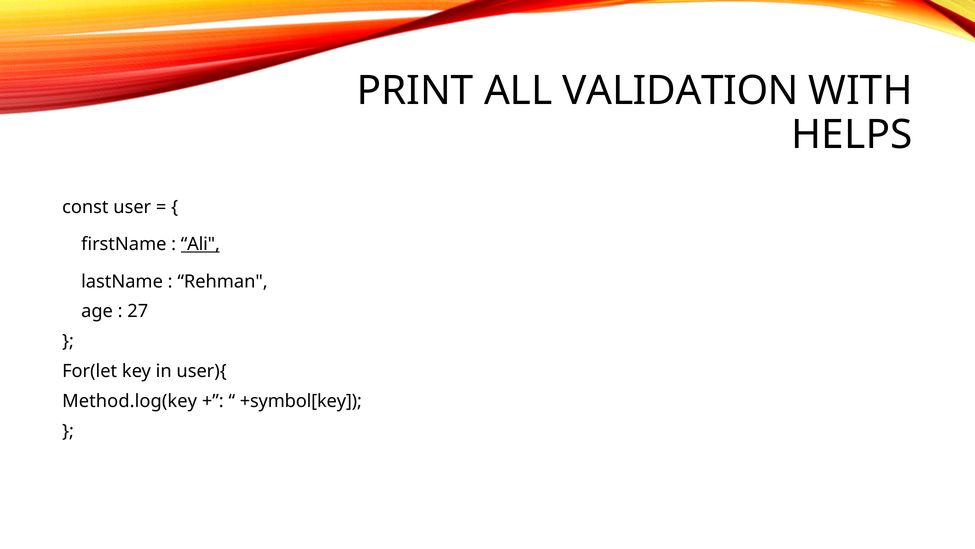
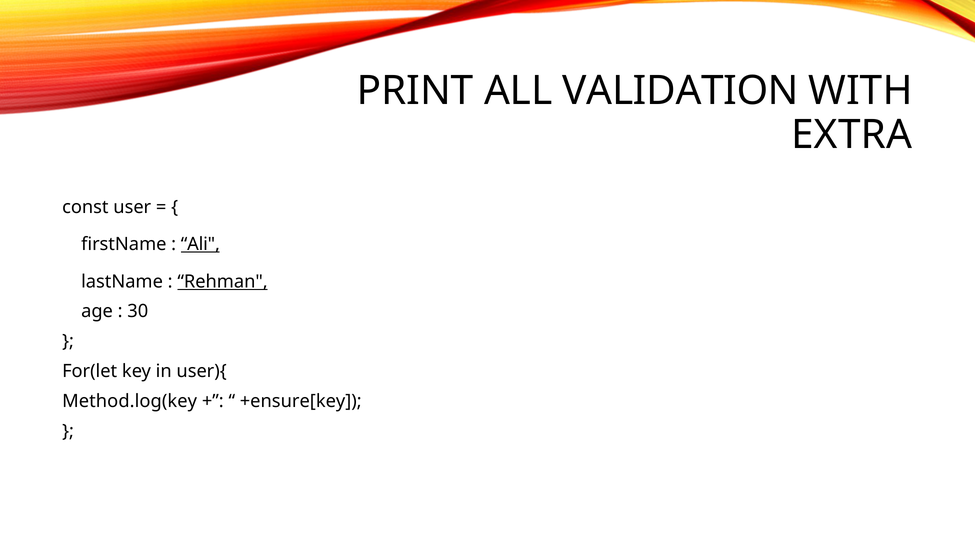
HELPS: HELPS -> EXTRA (852, 134)
Rehman underline: none -> present (223, 281)
27: 27 -> 30 (138, 311)
+symbol[key: +symbol[key -> +ensure[key (301, 401)
